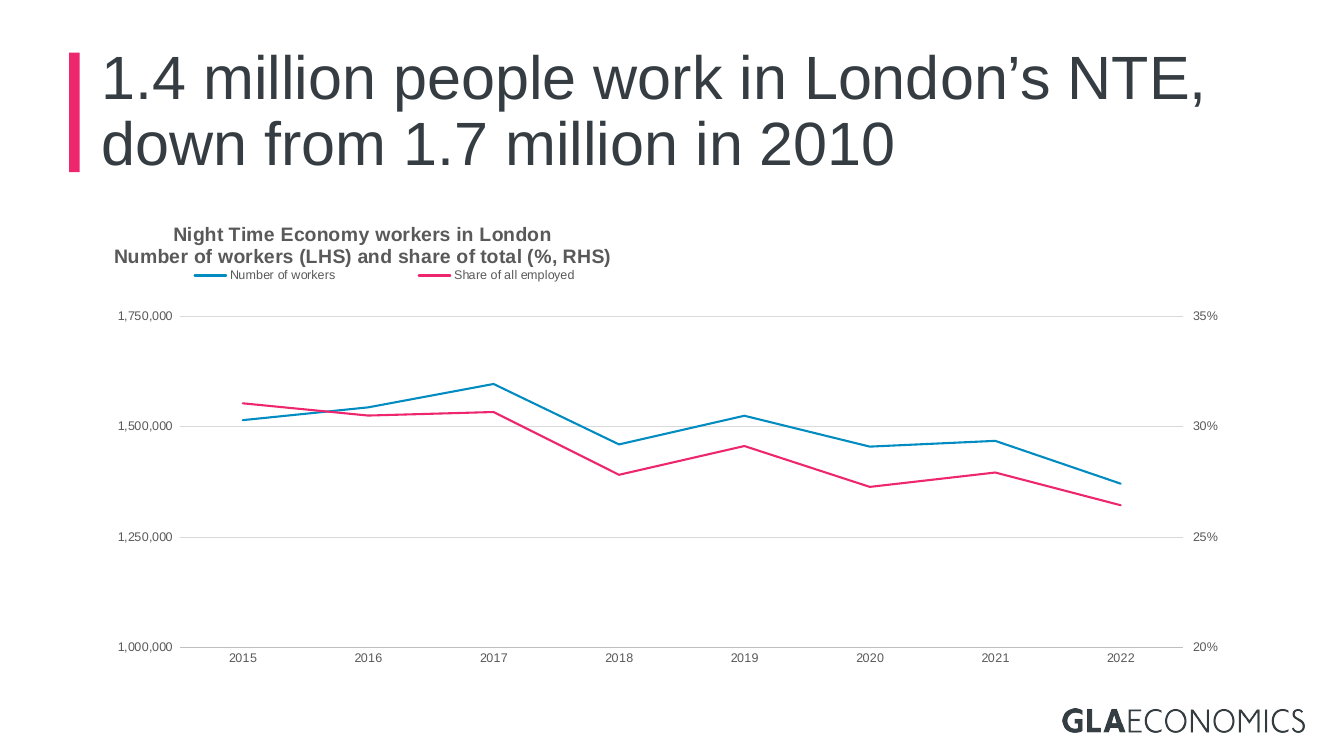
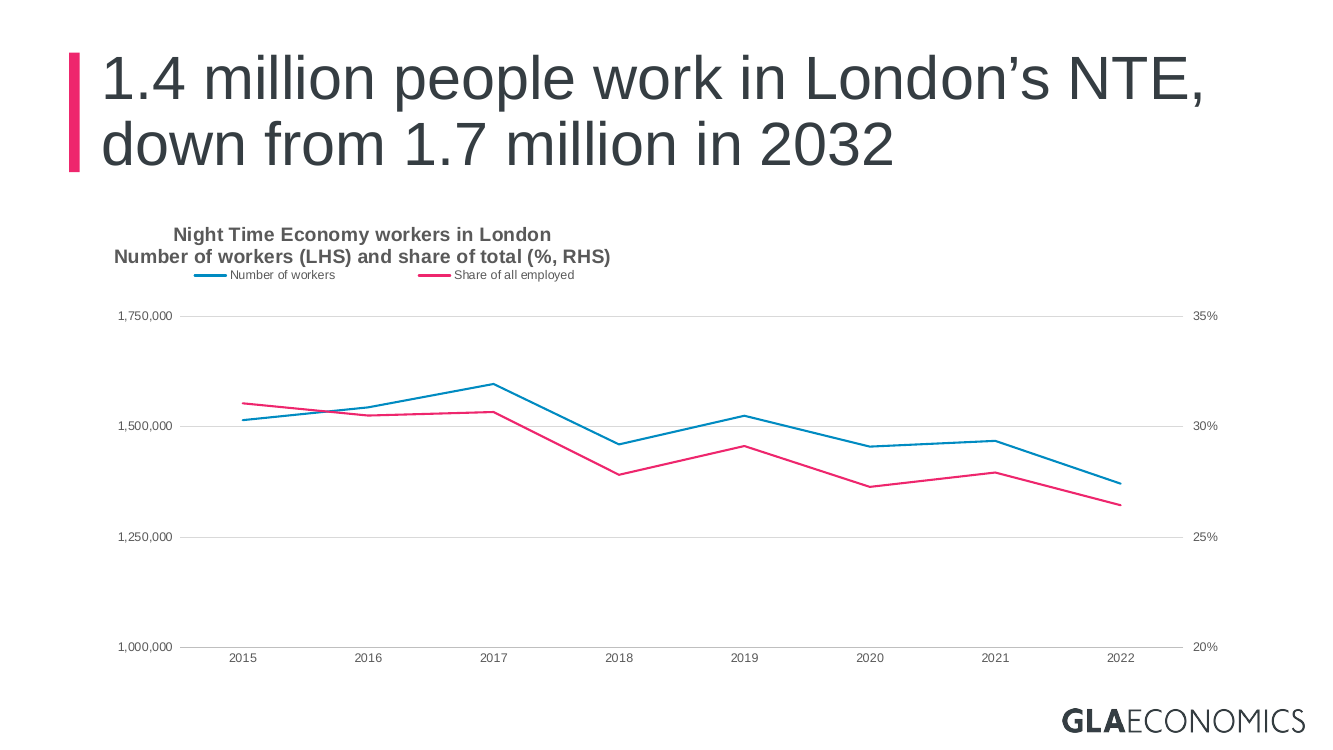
2010: 2010 -> 2032 (828, 145)
